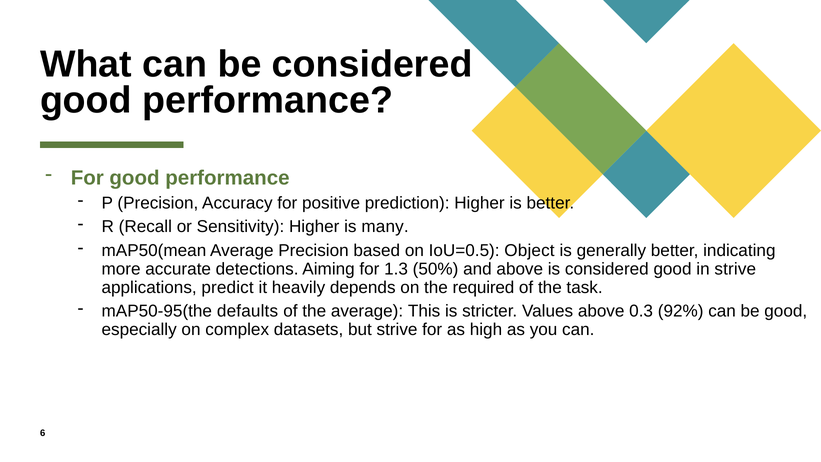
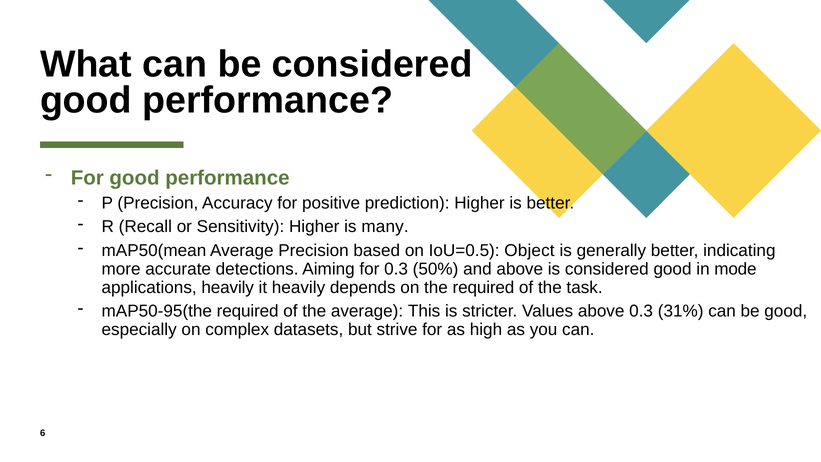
for 1.3: 1.3 -> 0.3 (396, 269)
in strive: strive -> mode (735, 269)
applications predict: predict -> heavily (228, 287)
mAP50-95(the defaults: defaults -> required (248, 311)
92%: 92% -> 31% (681, 311)
